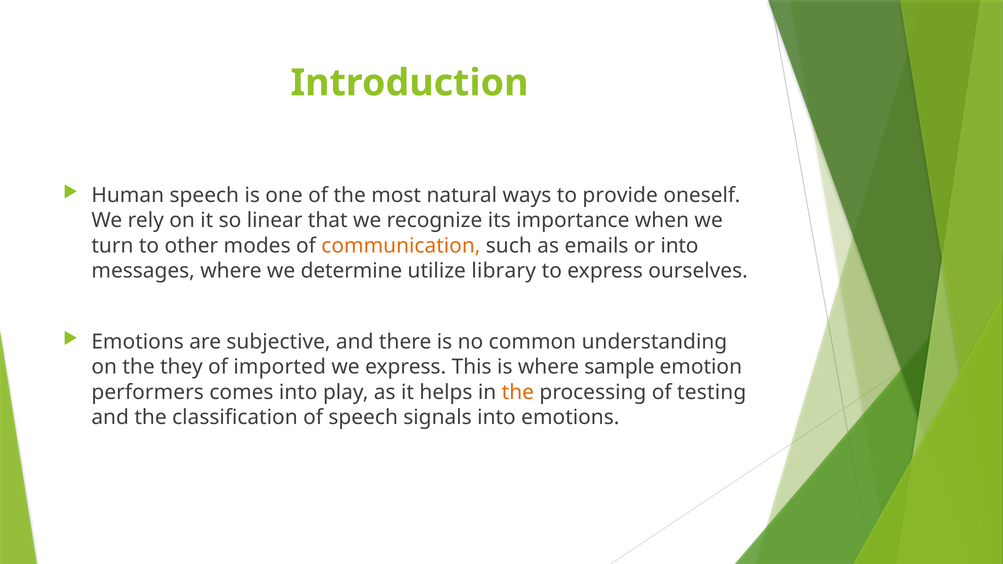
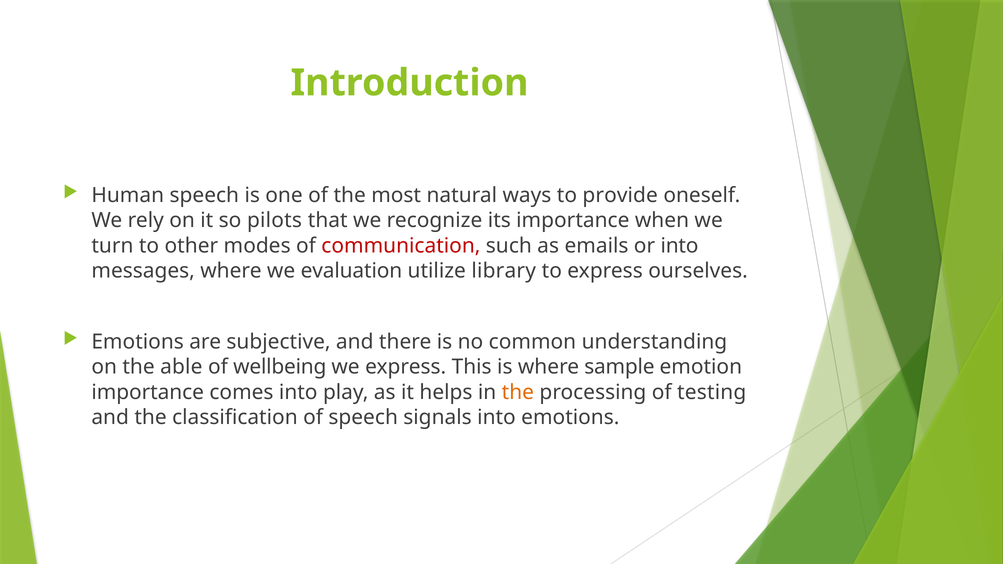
linear: linear -> pilots (274, 221)
communication colour: orange -> red (401, 246)
determine: determine -> evaluation (351, 271)
they: they -> able (181, 367)
imported: imported -> wellbeing (280, 367)
performers: performers -> importance (148, 392)
